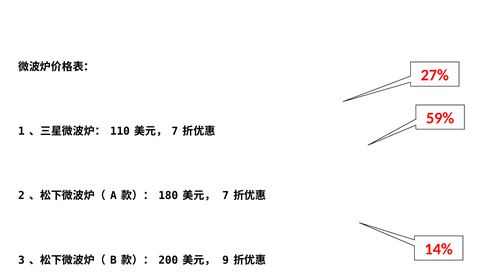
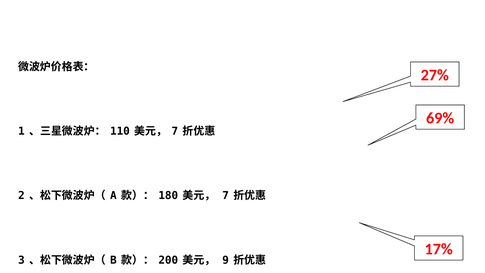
59%: 59% -> 69% (440, 118)
14%: 14% -> 17% (439, 249)
